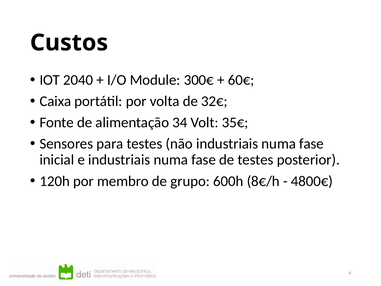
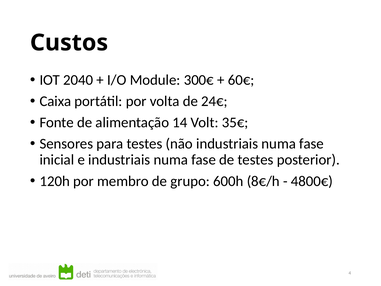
32€: 32€ -> 24€ (214, 101)
34: 34 -> 14 (180, 122)
